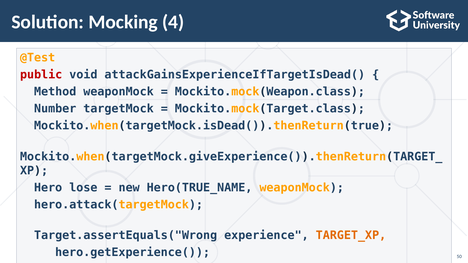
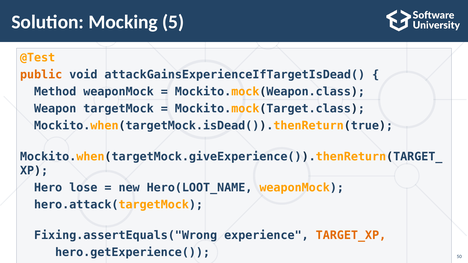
4: 4 -> 5 (173, 22)
public colour: red -> orange (41, 75)
Number: Number -> Weapon (55, 109)
Hero(TRUE_NAME: Hero(TRUE_NAME -> Hero(LOOT_NAME (200, 188)
Target.assertEquals("Wrong: Target.assertEquals("Wrong -> Fixing.assertEquals("Wrong (126, 236)
